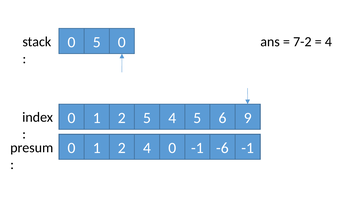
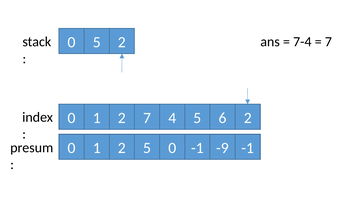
5 0: 0 -> 2 (122, 42)
7-2: 7-2 -> 7-4 (302, 42)
4: 4 -> 7 (328, 42)
2 5: 5 -> 7 (147, 118)
6 9: 9 -> 2 (248, 118)
2 4: 4 -> 5 (147, 148)
-6: -6 -> -9 (223, 148)
